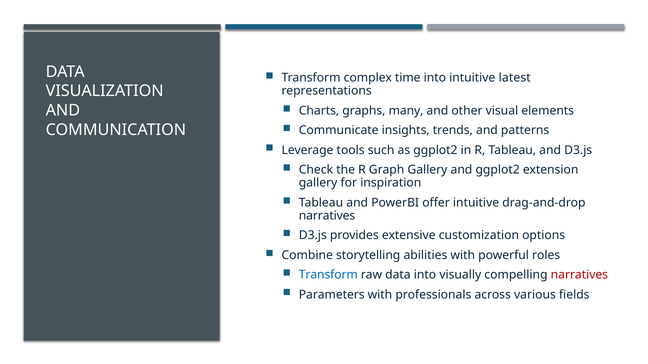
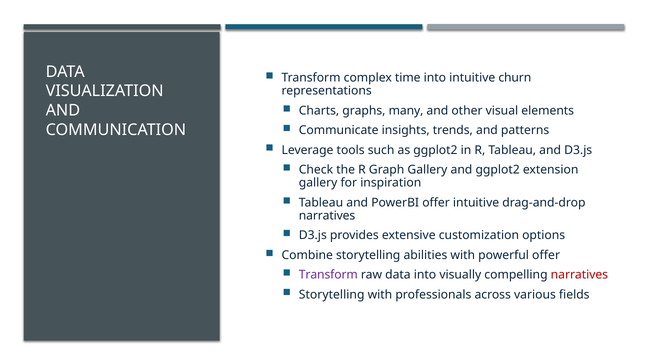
latest: latest -> churn (515, 78)
powerful roles: roles -> offer (546, 255)
Transform colour: blue -> purple (328, 275)
Parameters: Parameters -> Storytelling (332, 295)
